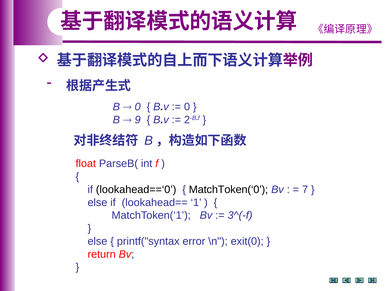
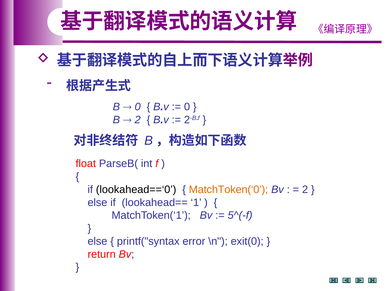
9: 9 -> 2 (138, 120)
MatchToken(‘0 colour: black -> orange (228, 190)
7: 7 -> 2 (305, 190)
3^(-f: 3^(-f -> 5^(-f (240, 215)
